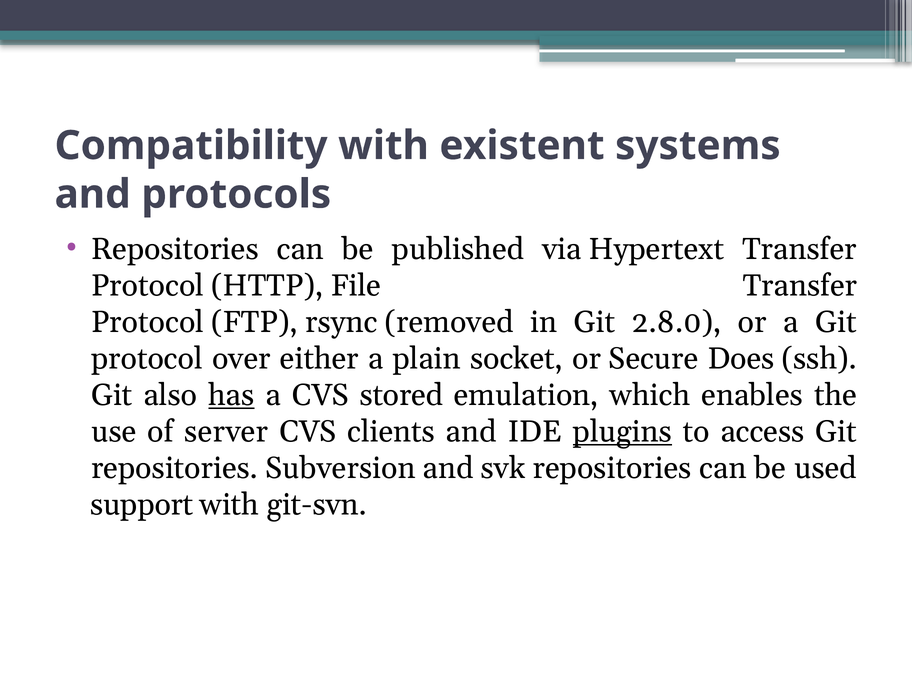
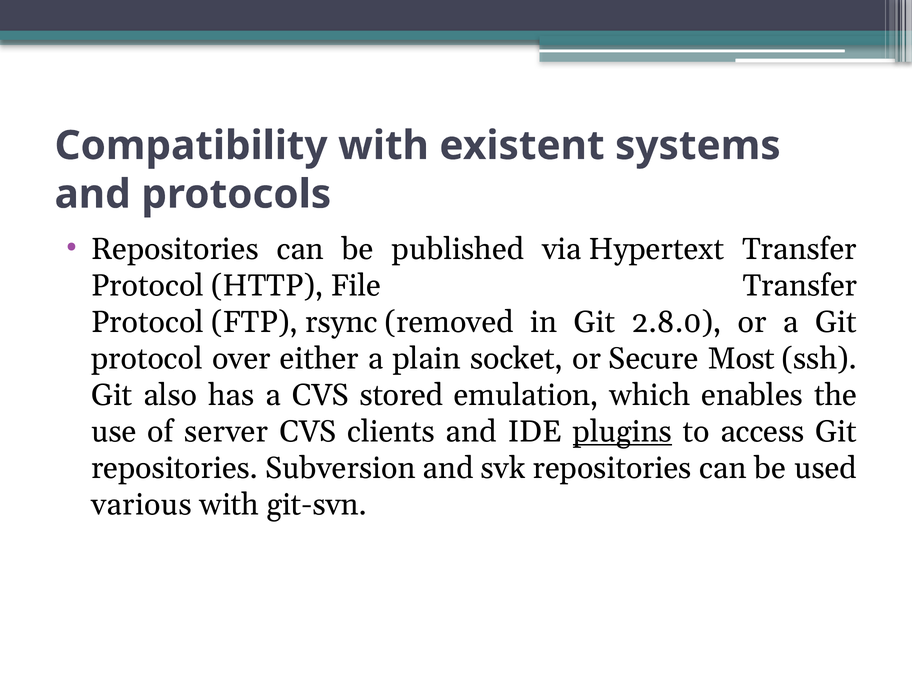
Does: Does -> Most (741, 359)
has underline: present -> none (231, 395)
support: support -> various (142, 505)
